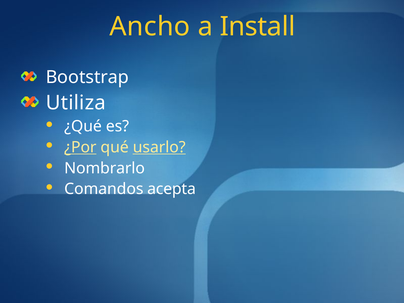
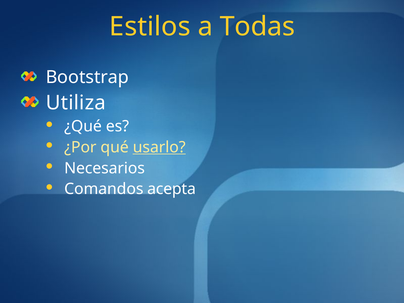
Ancho: Ancho -> Estilos (150, 27)
Install: Install -> Todas (257, 27)
¿Por underline: present -> none (80, 147)
Nombrarlo: Nombrarlo -> Necesarios (105, 168)
